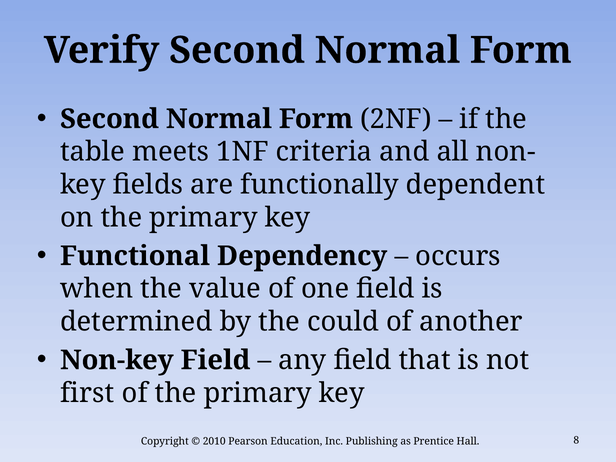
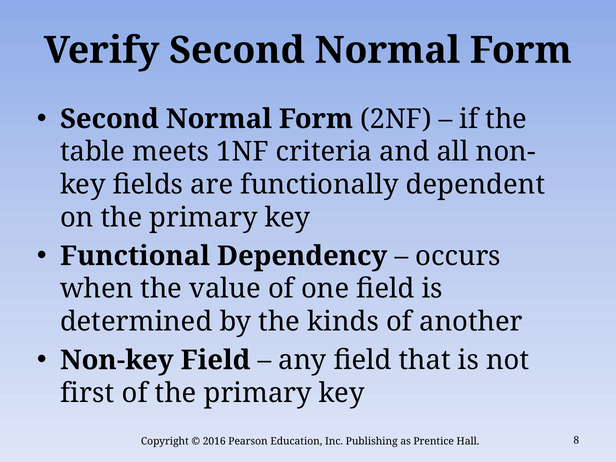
could: could -> kinds (343, 322)
2010: 2010 -> 2016 (214, 441)
